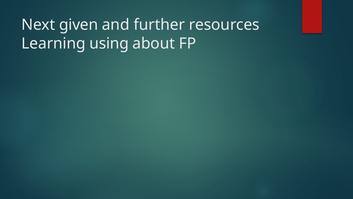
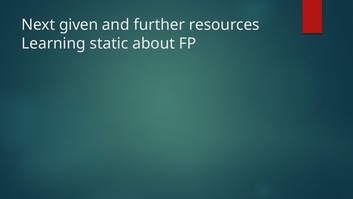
using: using -> static (109, 43)
